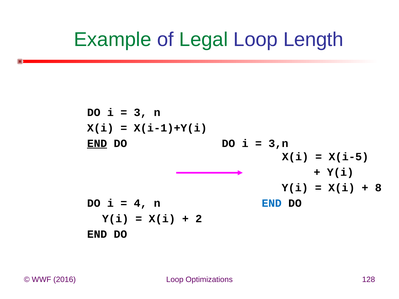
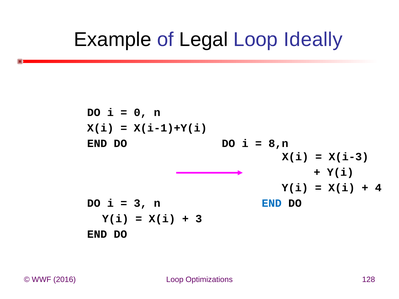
Example colour: green -> black (113, 39)
Legal colour: green -> black (204, 39)
Length: Length -> Ideally (313, 39)
3: 3 -> 0 (140, 113)
END underline: present -> none (97, 144)
3,n: 3,n -> 8,n (278, 144)
X(i-5: X(i-5 -> X(i-3 (349, 157)
8: 8 -> 4 (378, 188)
4: 4 -> 3 (140, 203)
2: 2 -> 3 (199, 219)
